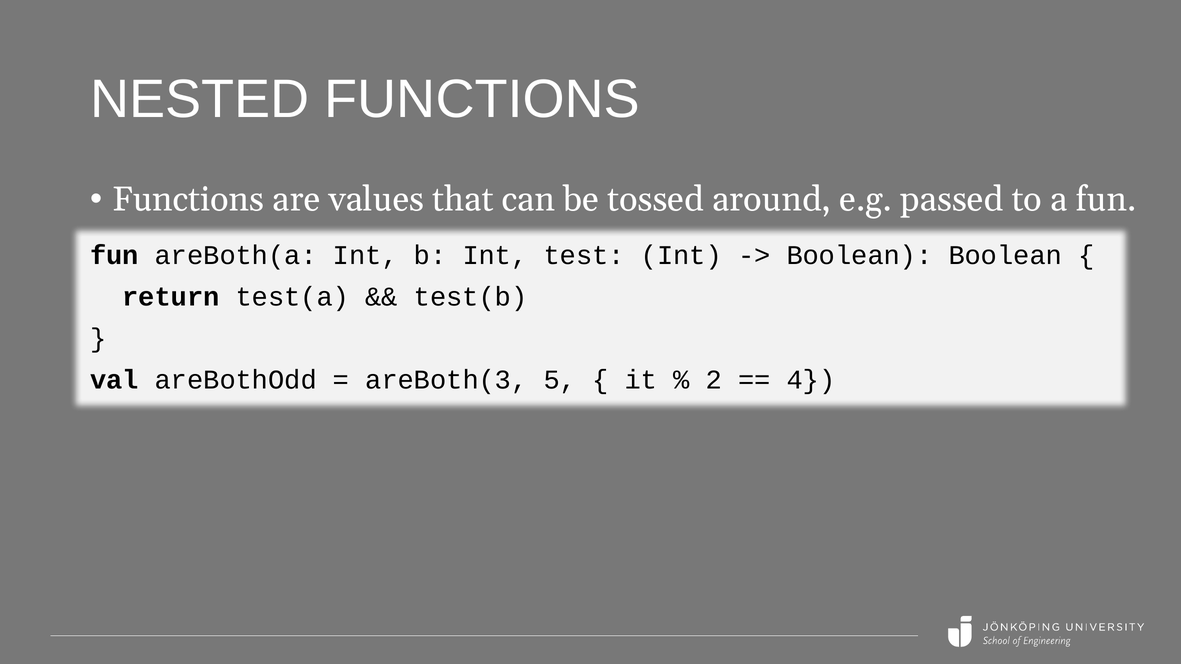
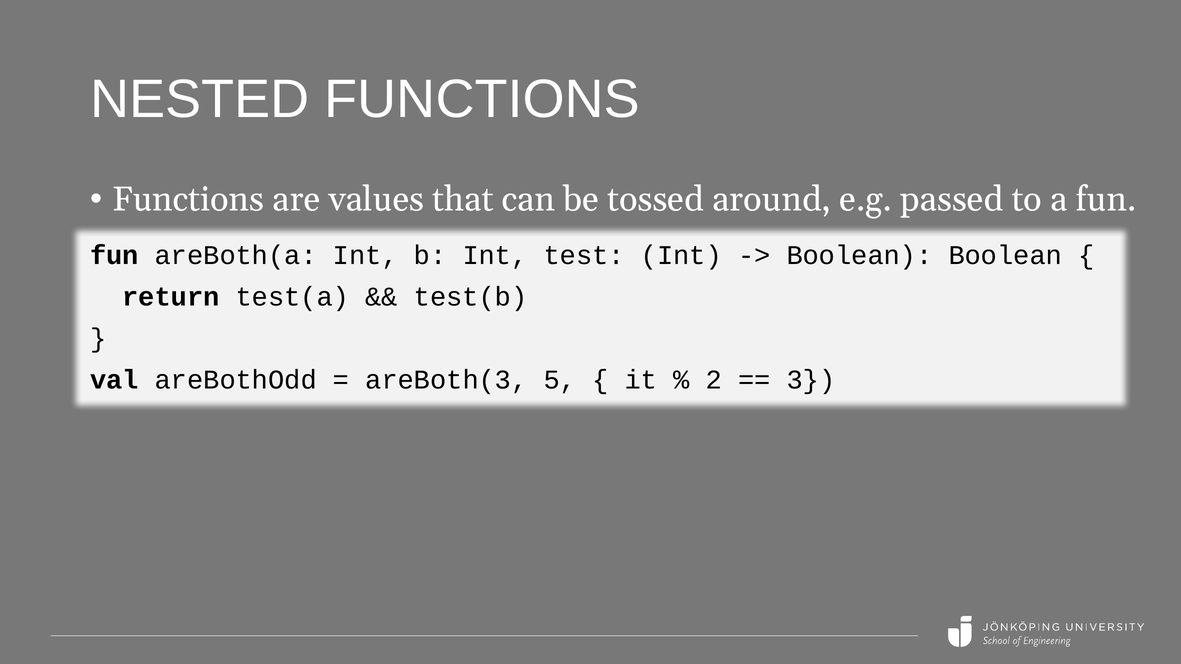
4: 4 -> 3 (811, 380)
